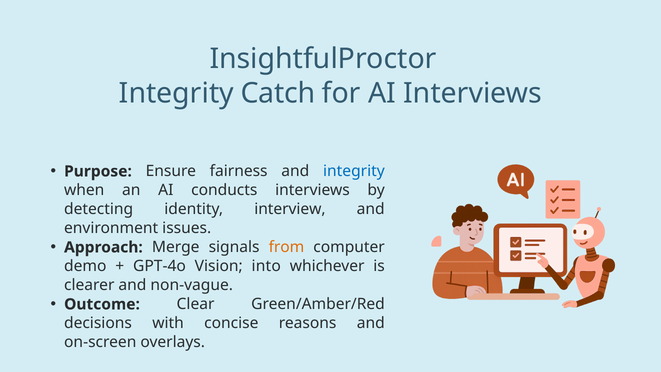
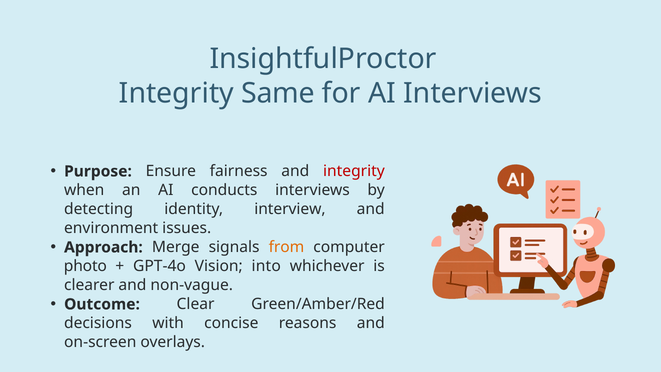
Catch: Catch -> Same (278, 93)
integrity colour: blue -> red (354, 171)
demo: demo -> photo (85, 266)
